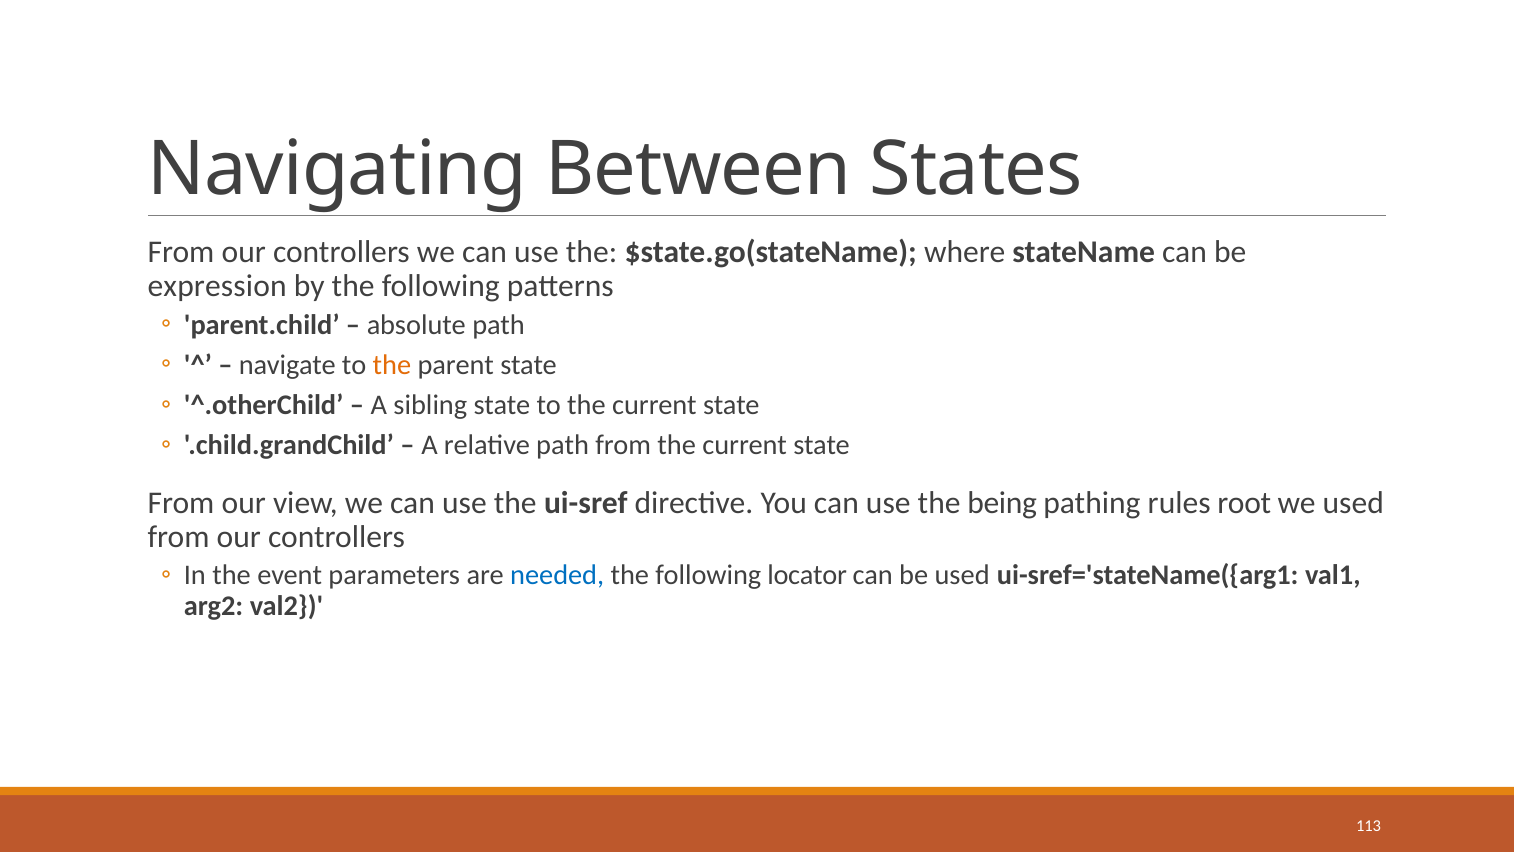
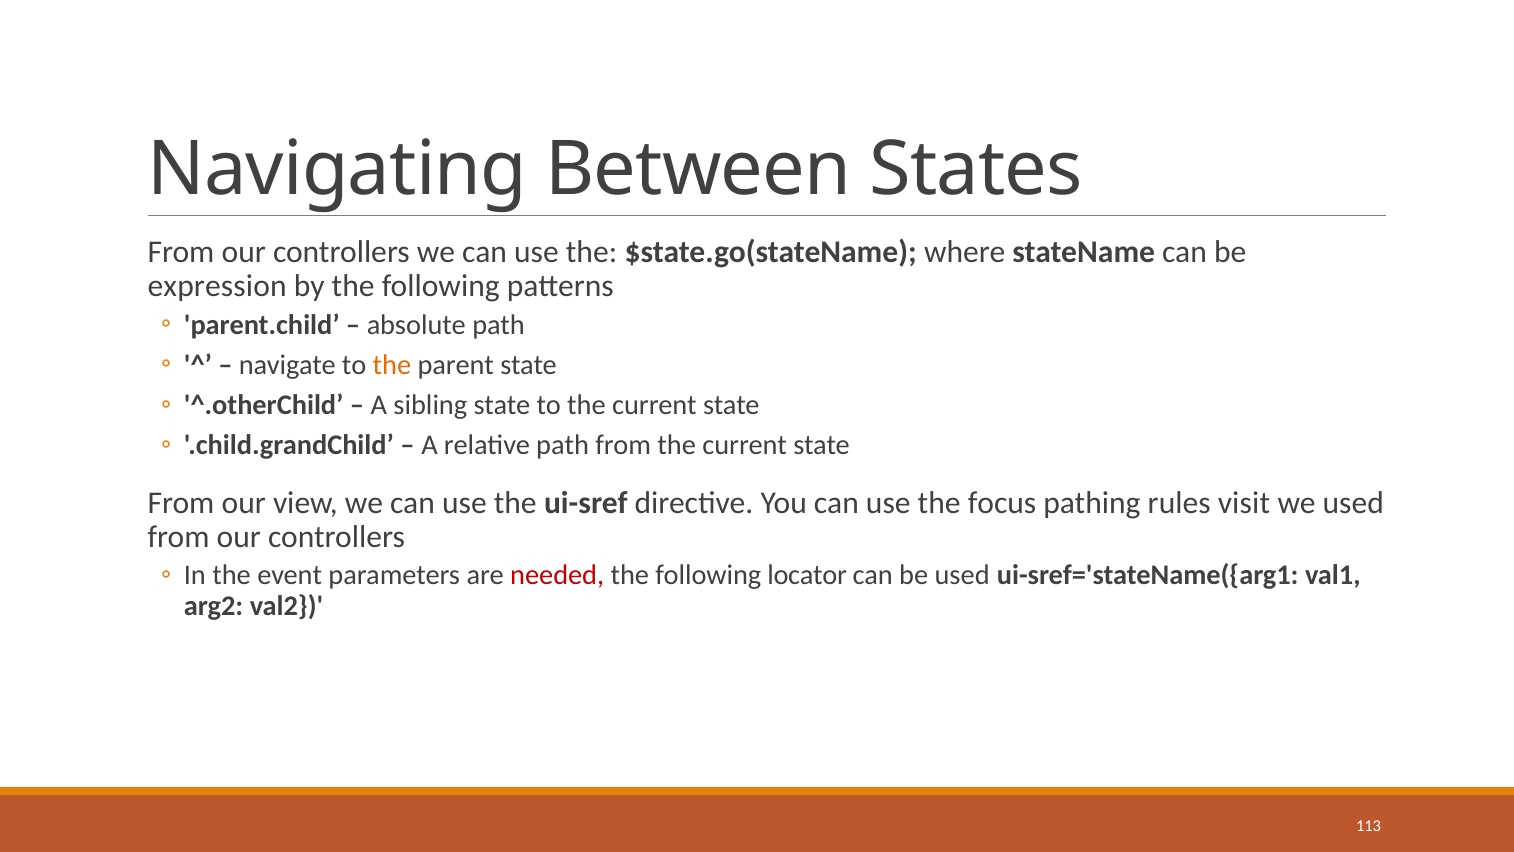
being: being -> focus (1002, 503)
root: root -> visit (1244, 503)
needed colour: blue -> red (557, 575)
